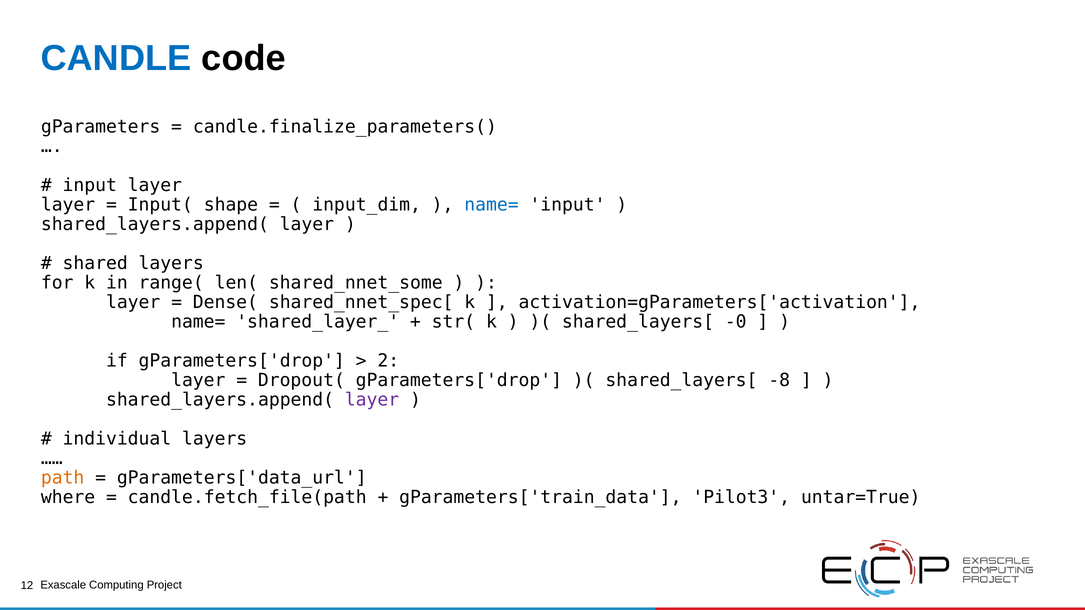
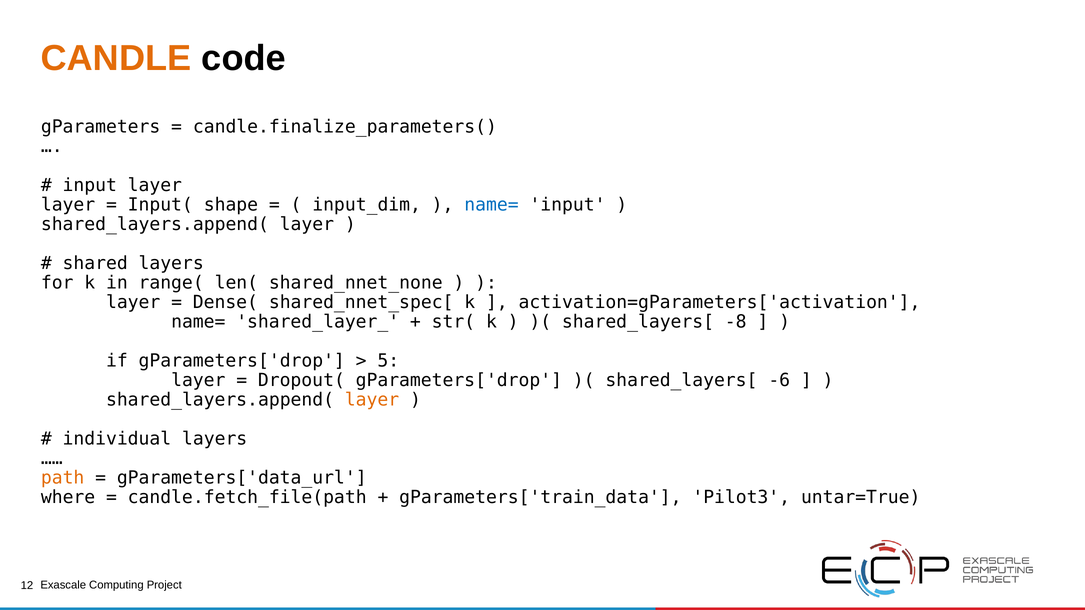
CANDLE colour: blue -> orange (116, 58)
shared_nnet_some: shared_nnet_some -> shared_nnet_none (356, 283)
-0: -0 -> -8 (736, 322)
2: 2 -> 5 (388, 361)
-8: -8 -> -6 (779, 381)
layer colour: purple -> orange (372, 400)
